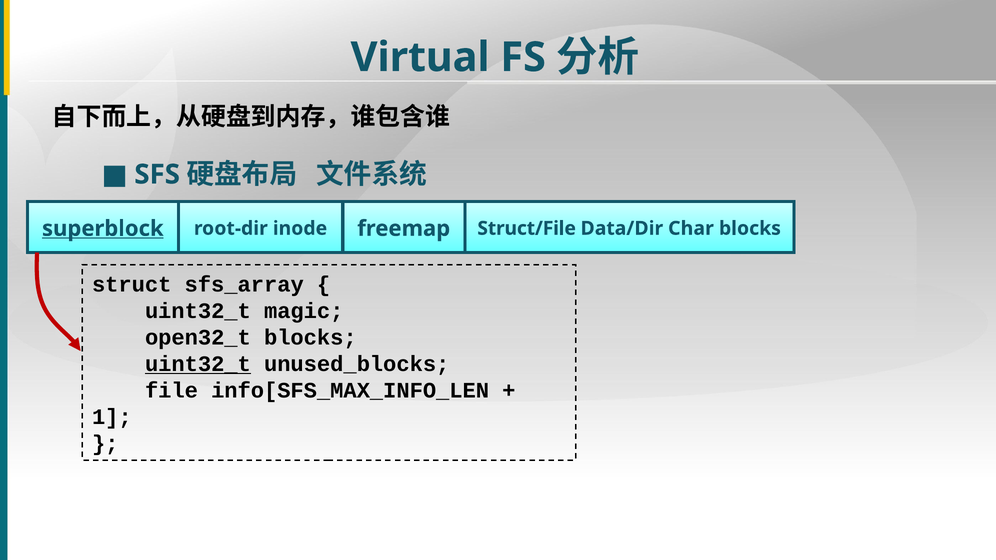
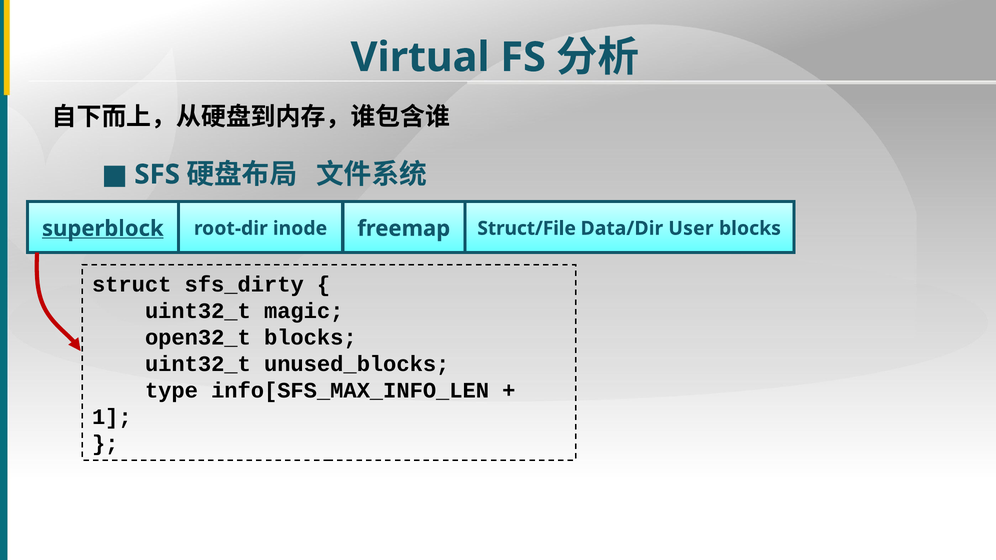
Char: Char -> User (691, 228)
sfs_array: sfs_array -> sfs_dirty (244, 284)
uint32_t underline: present -> none (198, 364)
file: file -> type (171, 391)
